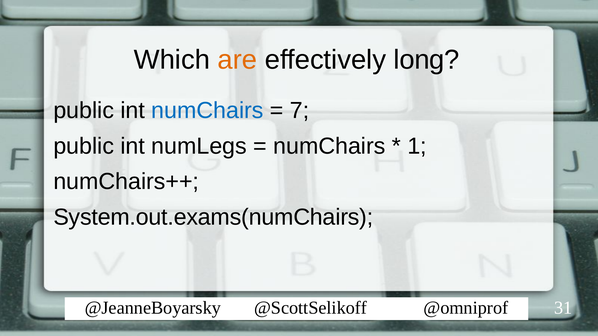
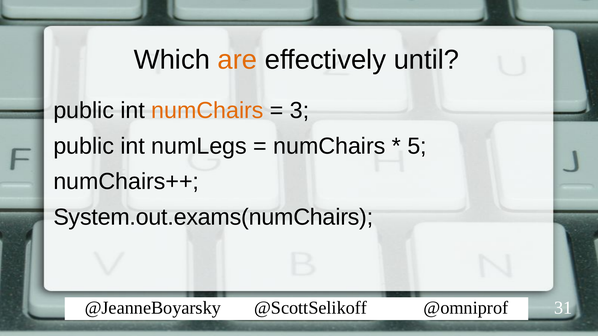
long: long -> until (426, 60)
numChairs colour: blue -> orange (207, 111)
7: 7 -> 3 (300, 111)
1: 1 -> 5 (417, 146)
